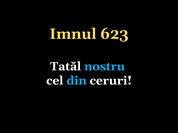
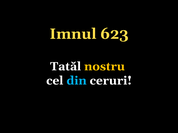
nostru colour: light blue -> yellow (105, 67)
